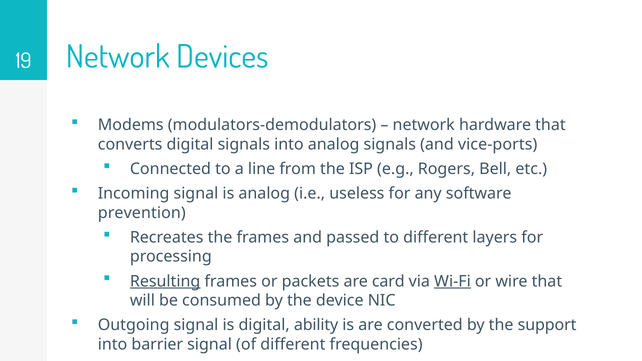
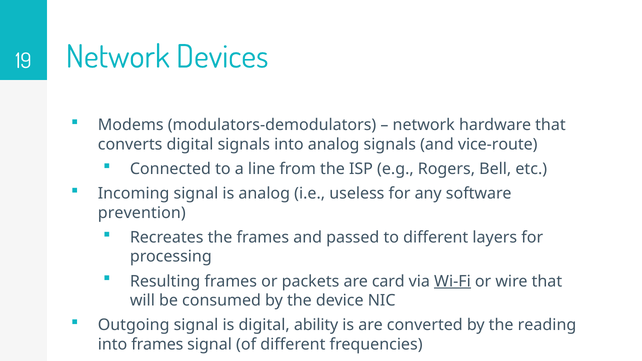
vice-ports: vice-ports -> vice-route (498, 144)
Resulting underline: present -> none (165, 281)
support: support -> reading (547, 325)
into barrier: barrier -> frames (157, 345)
